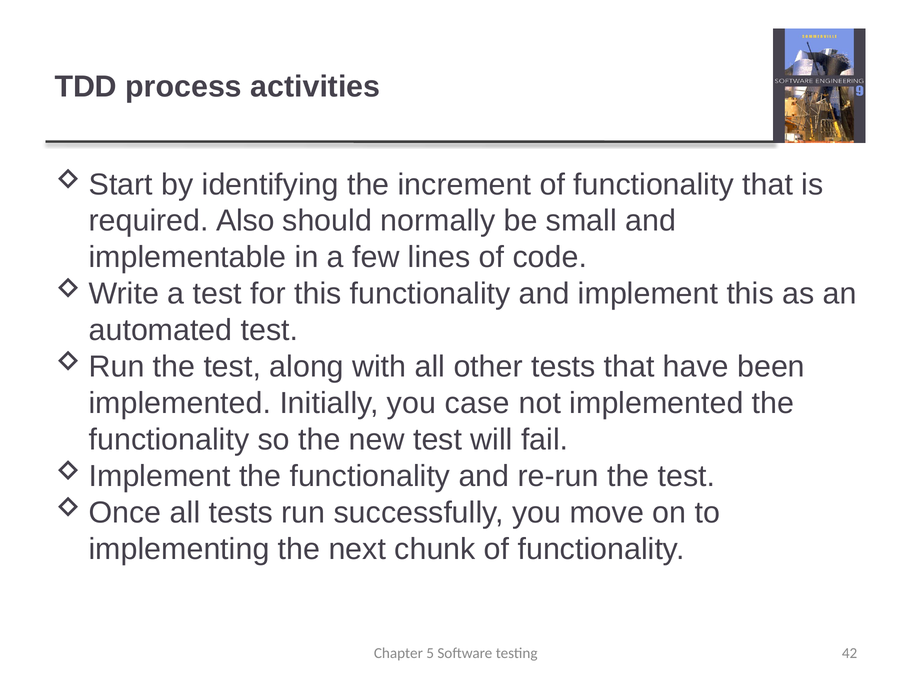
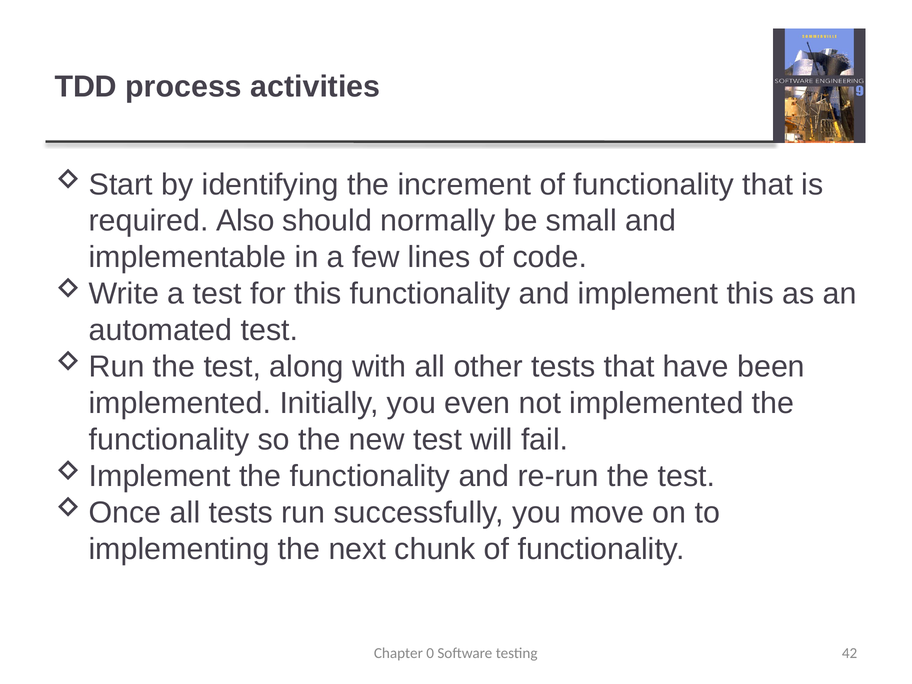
case: case -> even (477, 403)
5: 5 -> 0 (430, 653)
